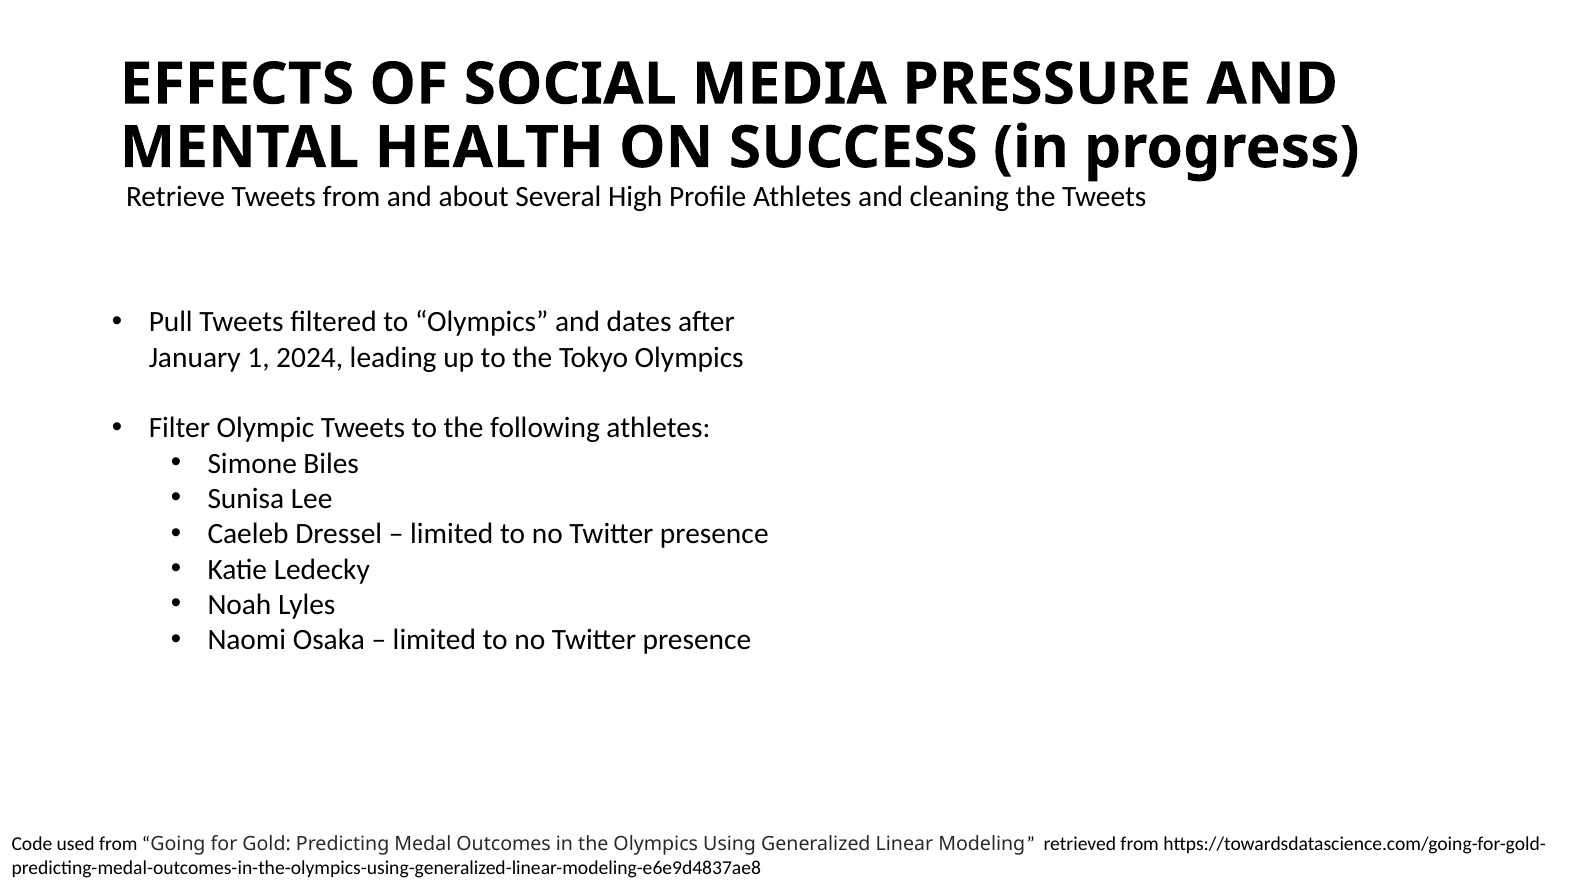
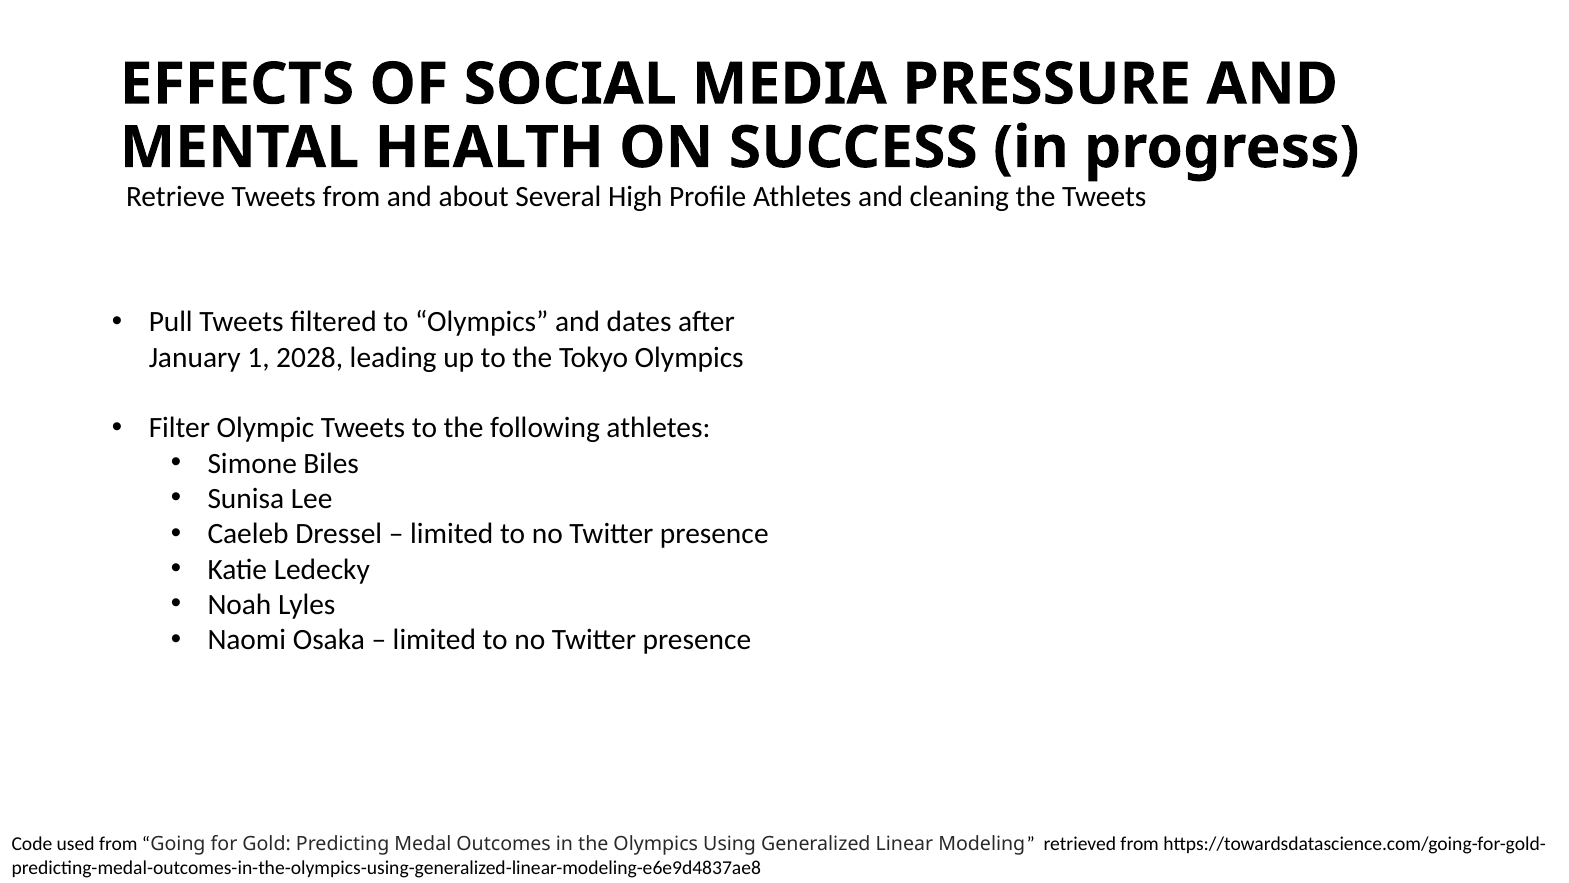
2024: 2024 -> 2028 (310, 357)
